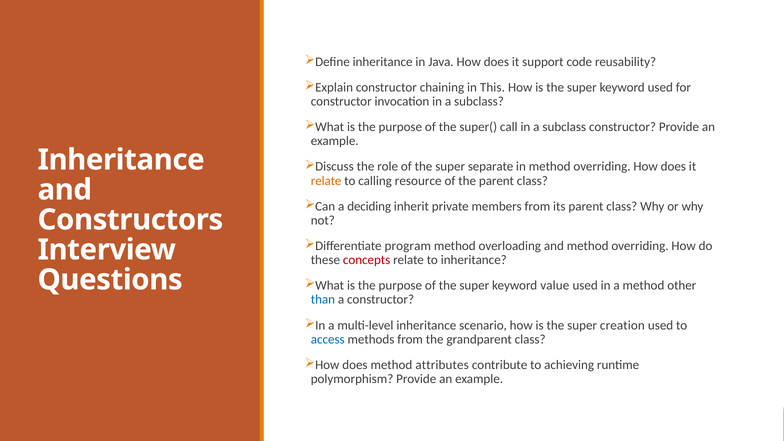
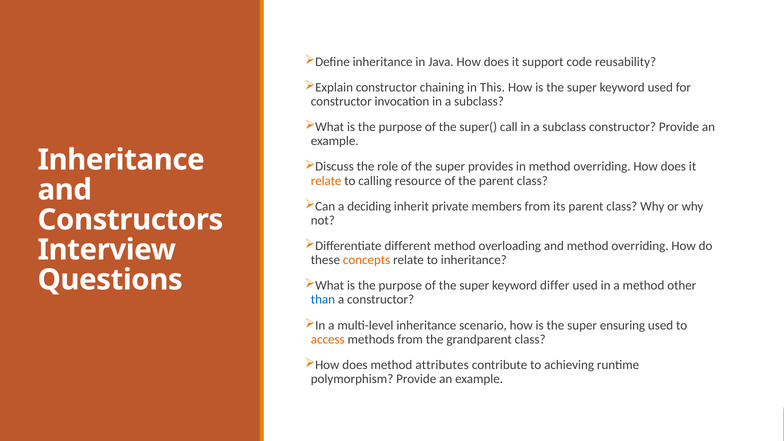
separate: separate -> provides (491, 167)
program: program -> different (408, 246)
concepts colour: red -> orange (367, 260)
value: value -> differ (555, 286)
creation: creation -> ensuring (622, 325)
access colour: blue -> orange (328, 339)
